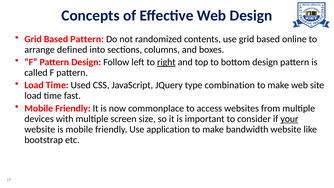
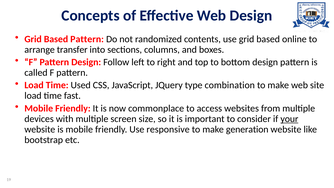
defined: defined -> transfer (72, 50)
right underline: present -> none (166, 62)
application: application -> responsive (168, 129)
bandwidth: bandwidth -> generation (247, 129)
